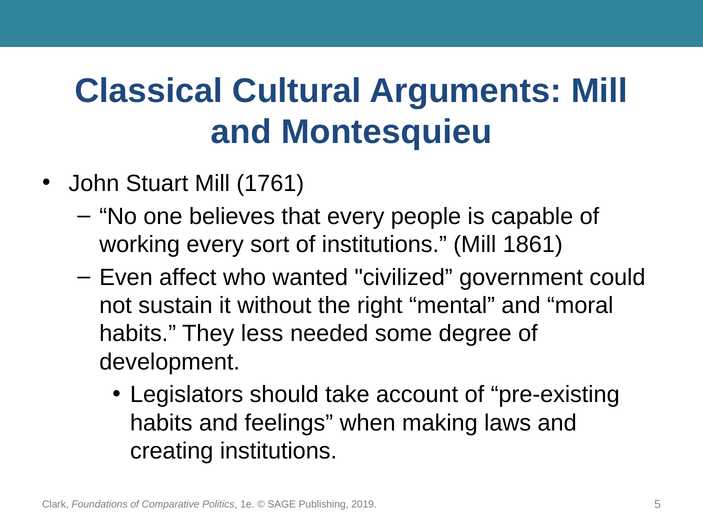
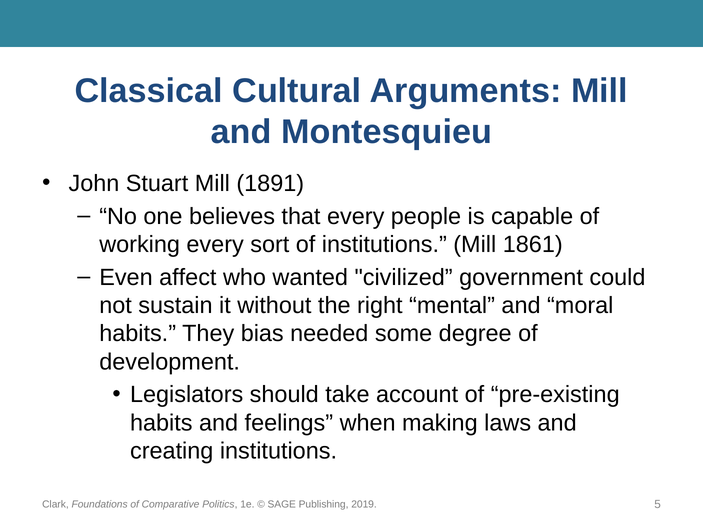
1761: 1761 -> 1891 (270, 183)
less: less -> bias (262, 333)
